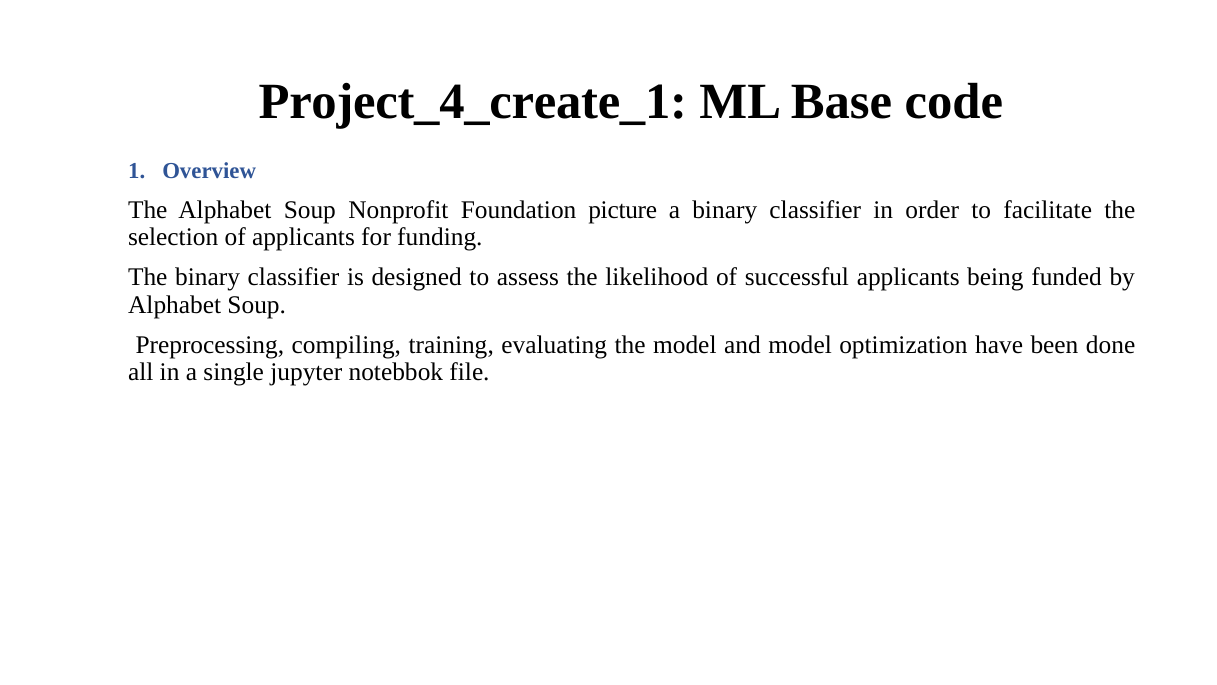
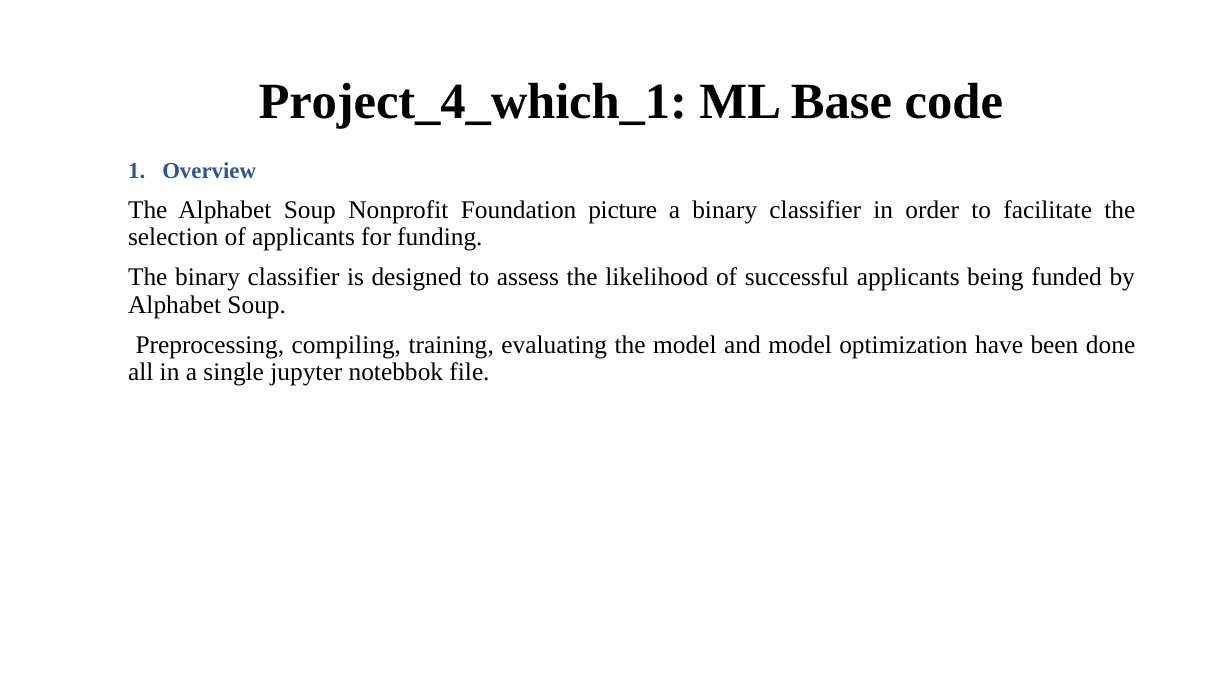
Project_4_create_1: Project_4_create_1 -> Project_4_which_1 (473, 101)
